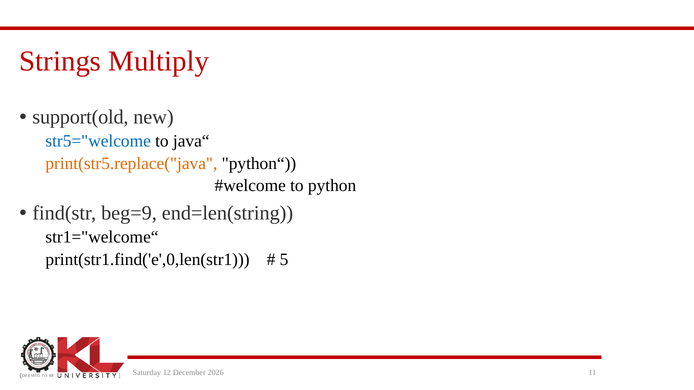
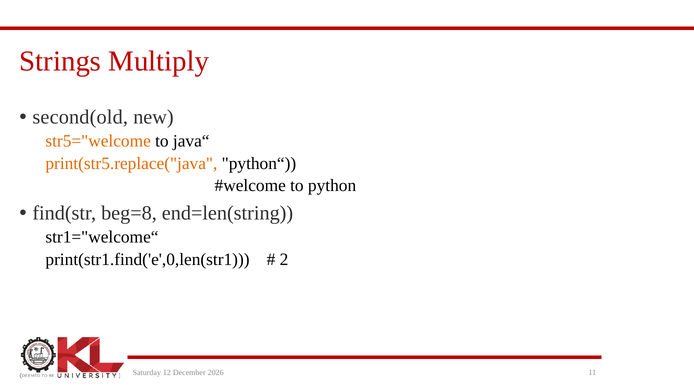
support(old: support(old -> second(old (80, 117)
str5="welcome colour: blue -> orange (98, 141)
beg=9: beg=9 -> beg=8 (129, 213)
5: 5 -> 2 (284, 260)
